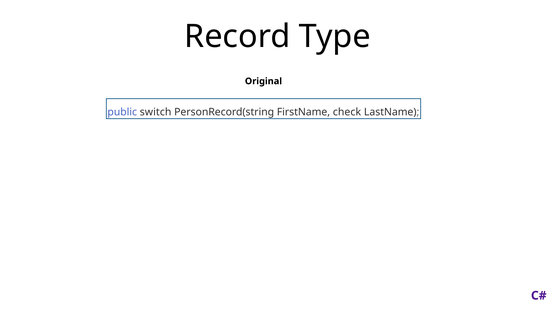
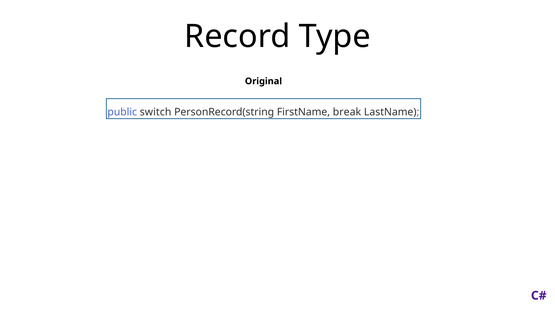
check: check -> break (347, 112)
